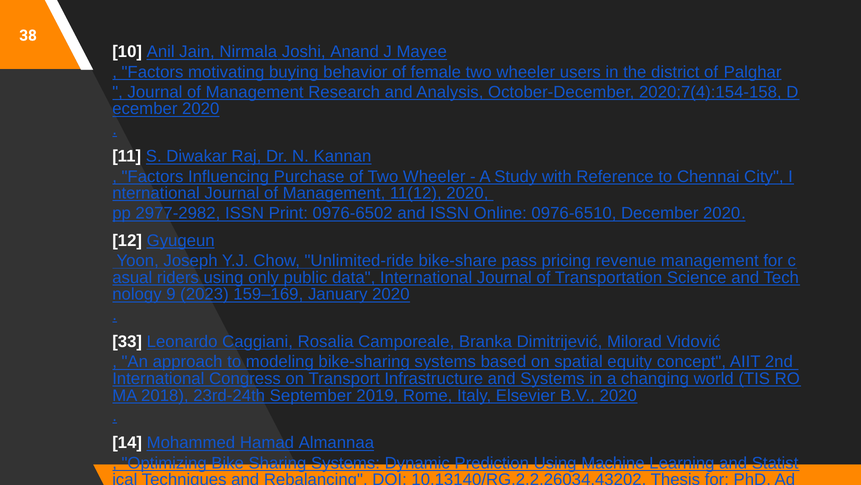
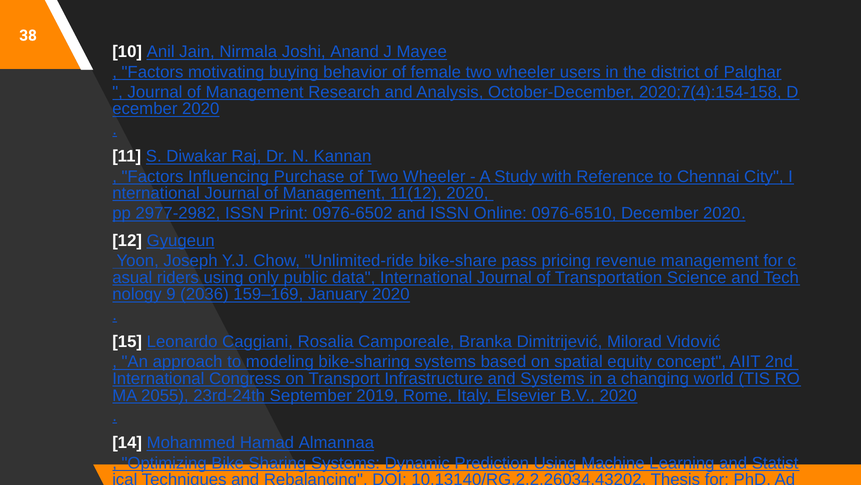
2023: 2023 -> 2036 (204, 294)
33: 33 -> 15 (127, 341)
2018: 2018 -> 2055 (165, 395)
